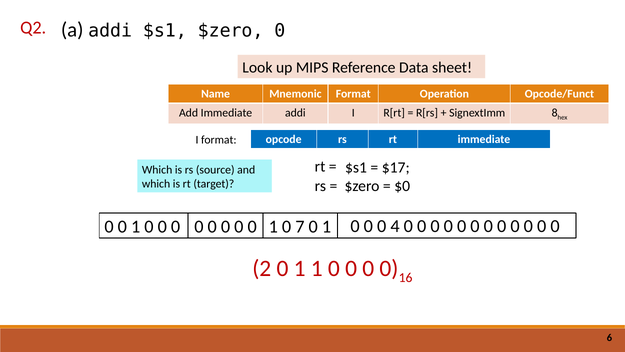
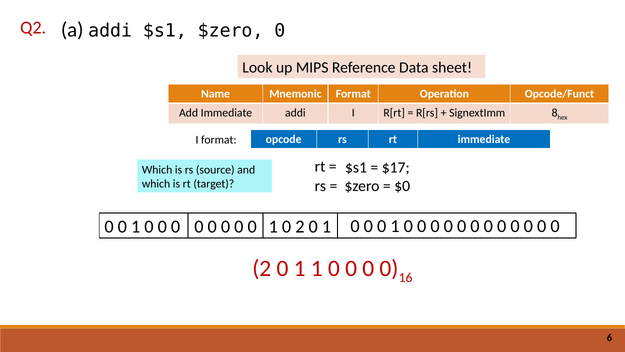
0 7: 7 -> 2 (300, 226)
4: 4 -> 1 (395, 226)
